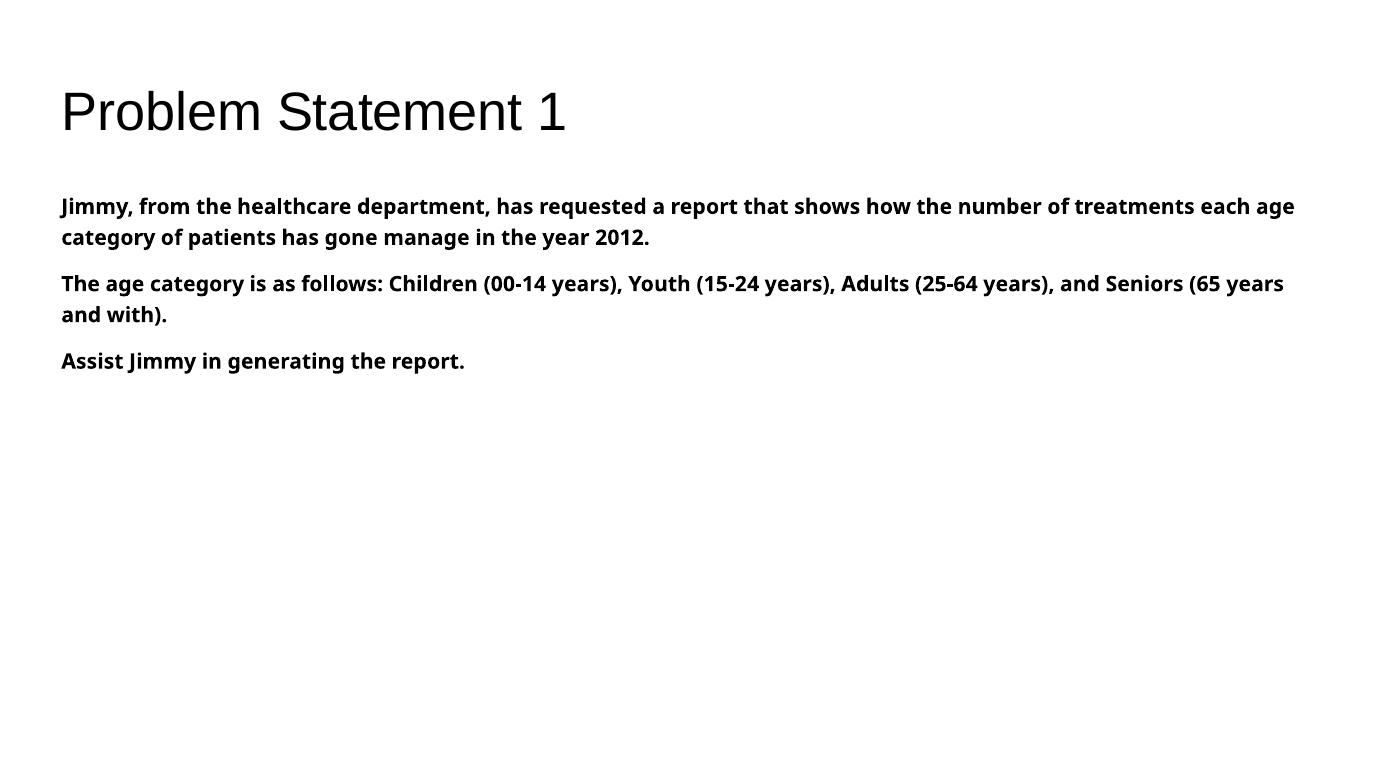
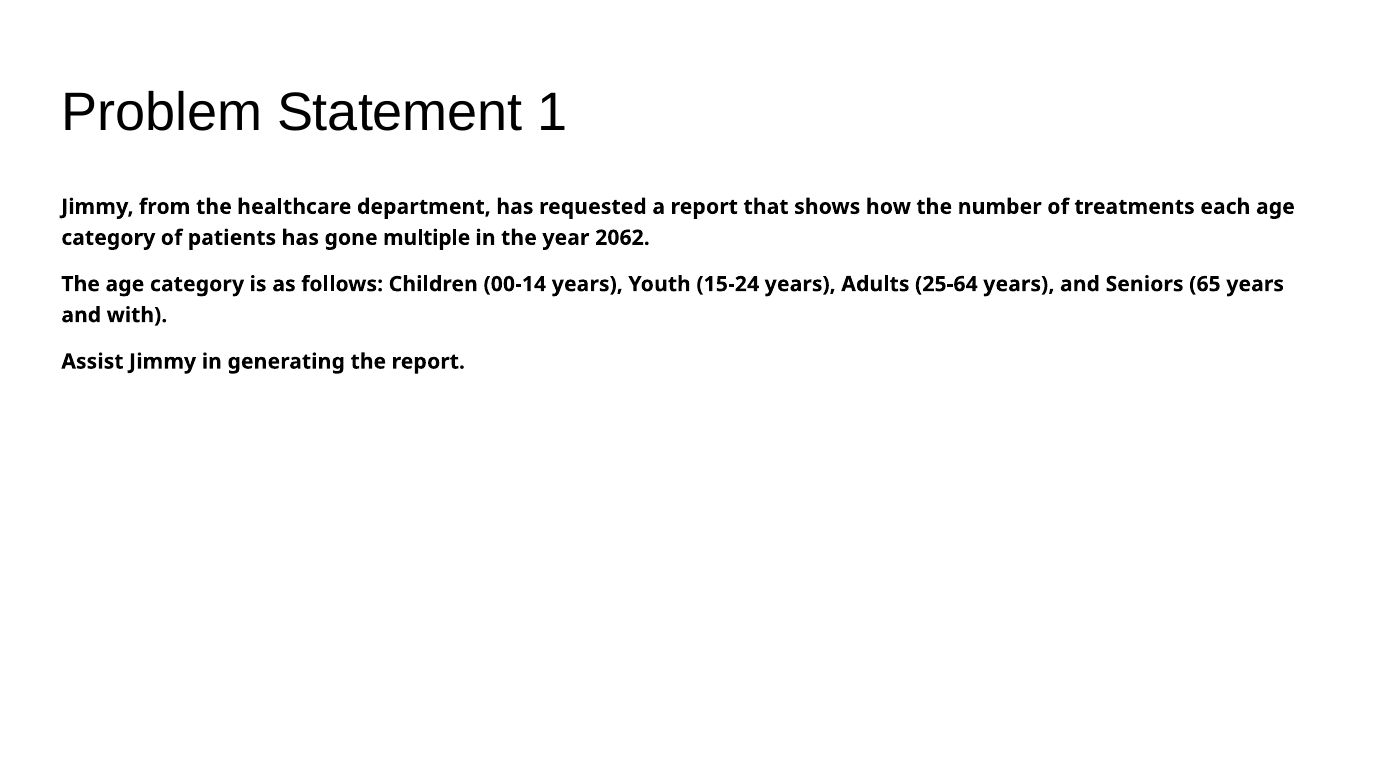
manage: manage -> multiple (427, 238)
2012: 2012 -> 2062 (622, 238)
